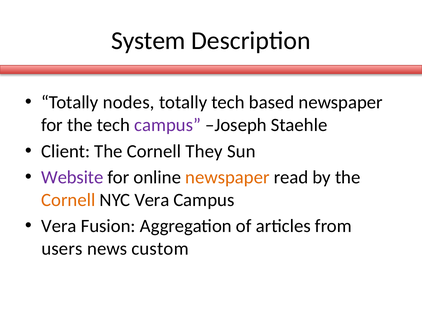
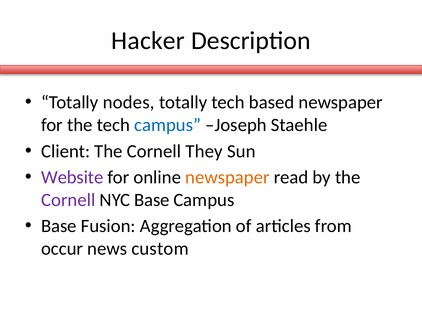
System: System -> Hacker (148, 41)
campus colour: purple -> blue (168, 125)
Cornell colour: orange -> purple (68, 200)
NYC Vera: Vera -> Base (152, 200)
Vera: Vera -> Base (59, 226)
users: users -> occur (62, 249)
